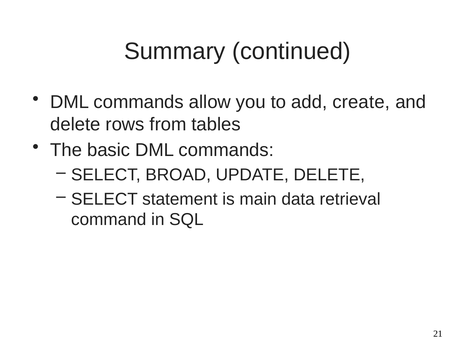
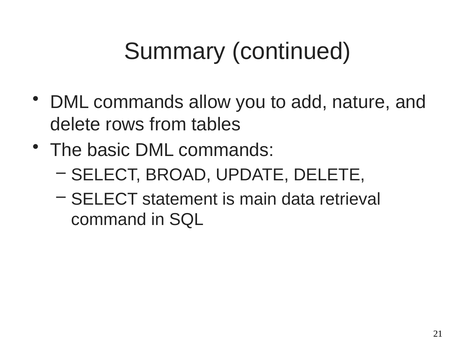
create: create -> nature (361, 102)
